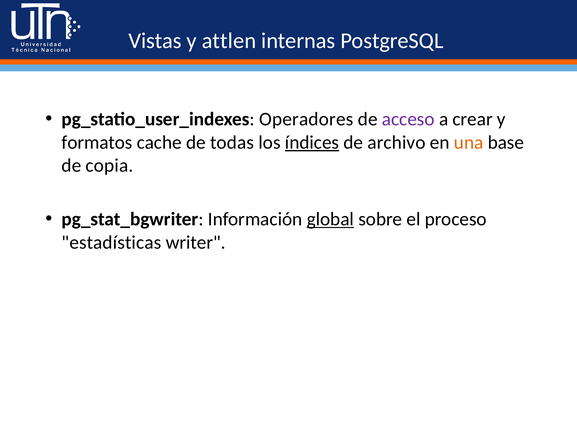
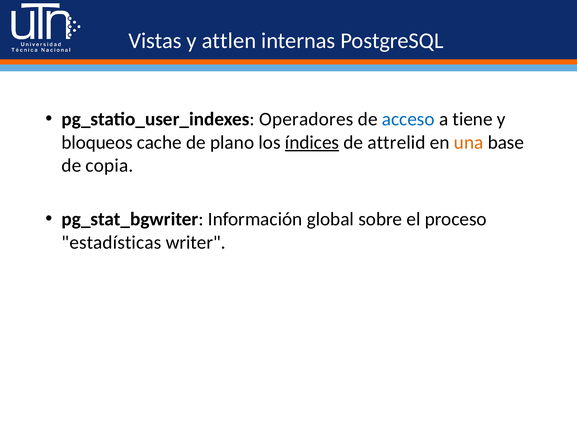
acceso colour: purple -> blue (408, 119)
crear: crear -> tiene (473, 119)
formatos: formatos -> bloqueos (97, 142)
todas: todas -> plano (232, 142)
archivo: archivo -> attrelid (396, 142)
global underline: present -> none (330, 219)
